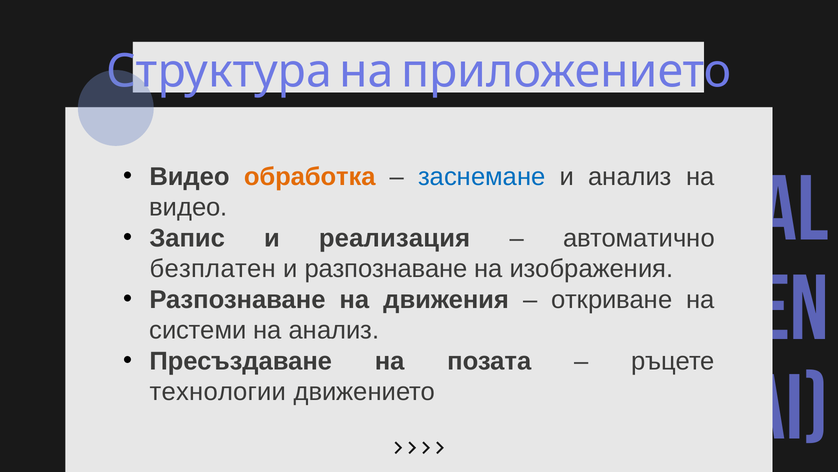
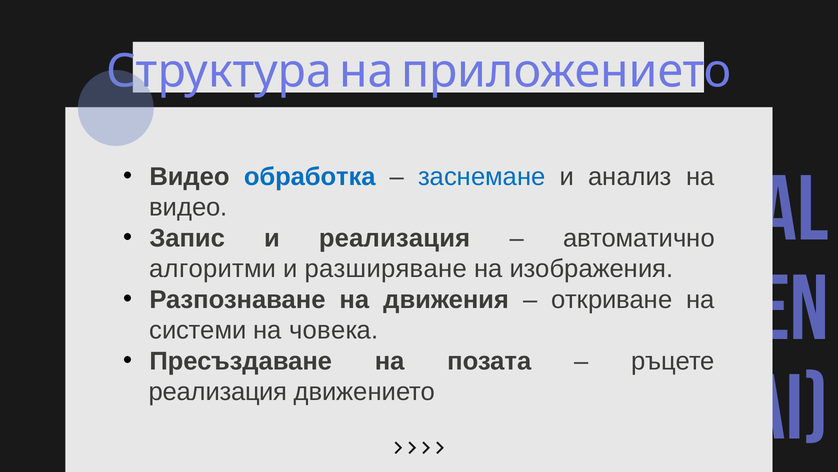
обработка colour: orange -> blue (310, 176)
безплатен: безплатен -> алгоритми (213, 269)
и разпознаване: разпознаване -> разширяване (386, 269)
на анализ: анализ -> човека (334, 330)
технологии: технологии -> реализация (218, 391)
